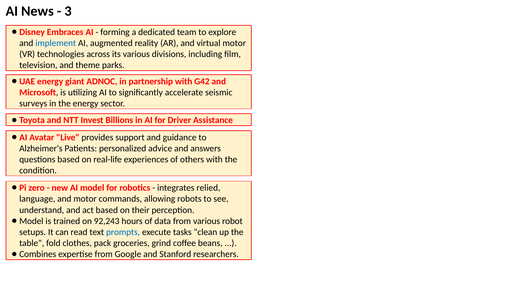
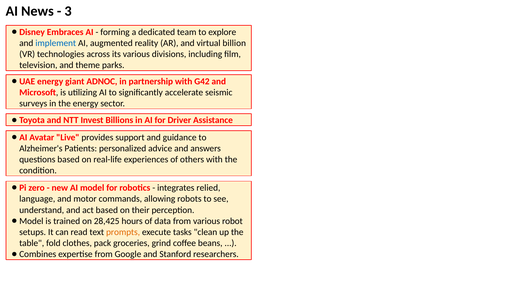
virtual motor: motor -> billion (234, 43)
92,243: 92,243 -> 28,425 (107, 221)
prompts colour: blue -> orange (123, 232)
